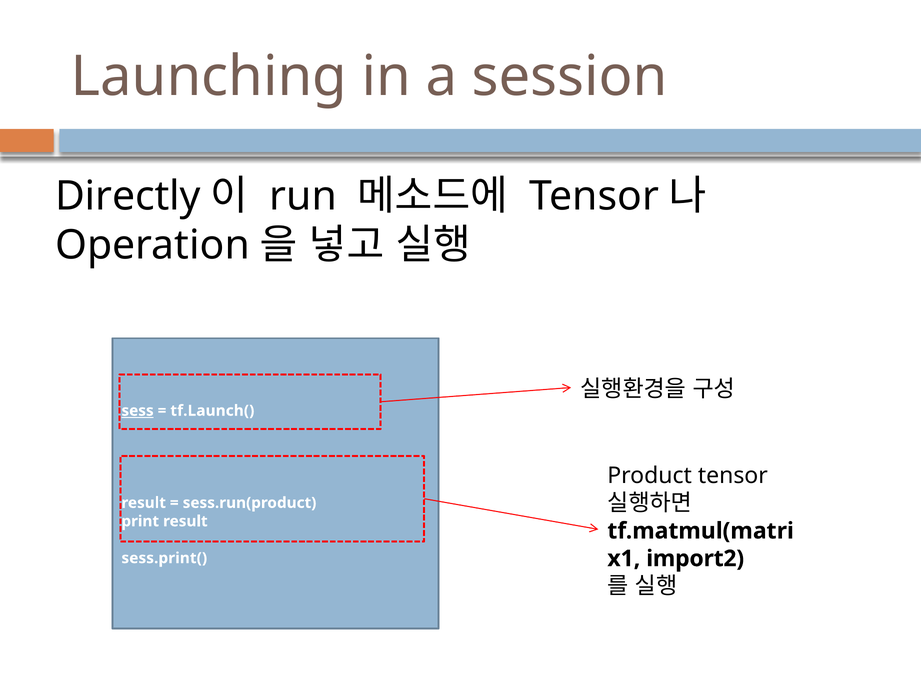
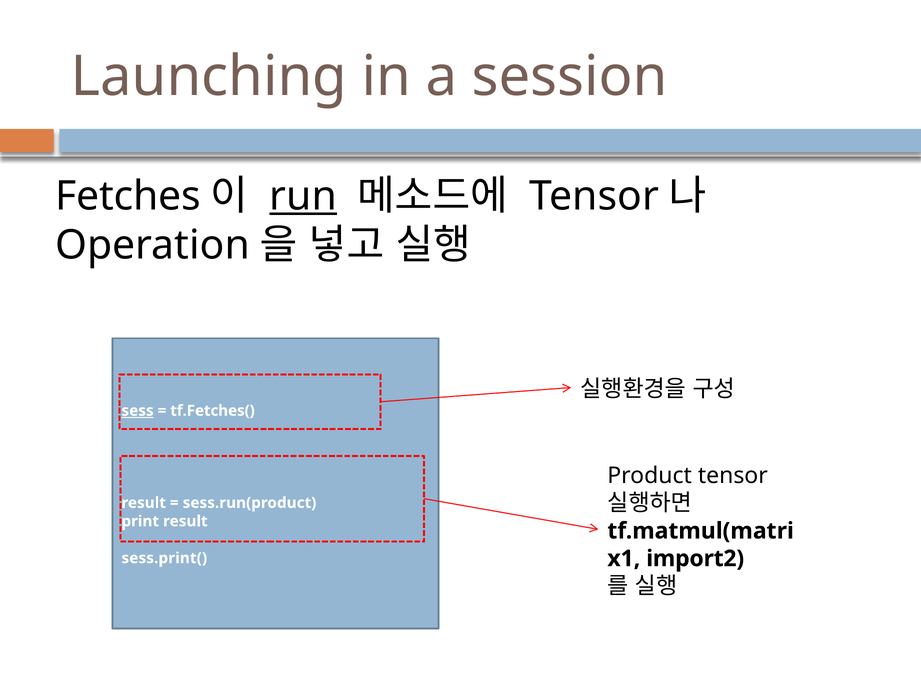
Directly: Directly -> Fetches (128, 196)
run underline: none -> present (303, 196)
tf.Launch(: tf.Launch( -> tf.Fetches( (212, 411)
